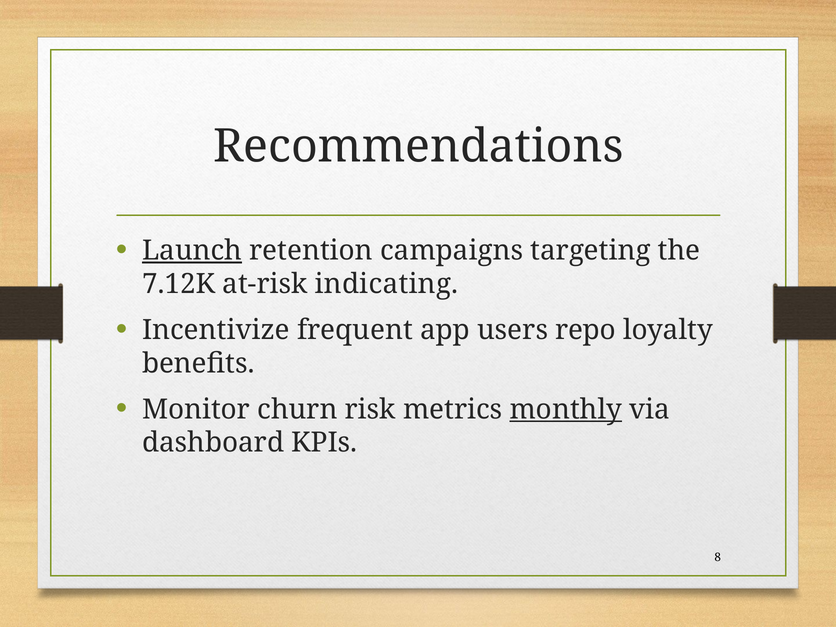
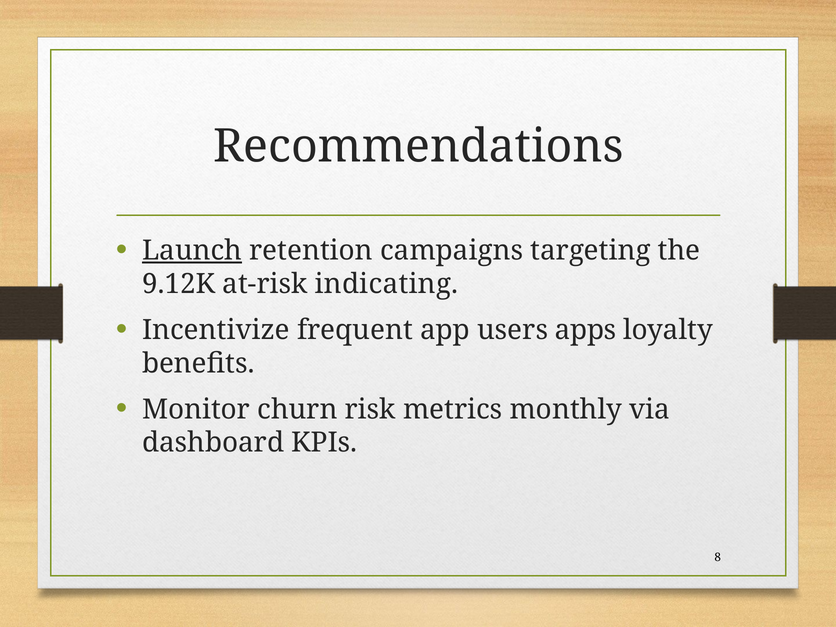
7.12K: 7.12K -> 9.12K (179, 284)
repo: repo -> apps (586, 330)
monthly underline: present -> none (566, 409)
